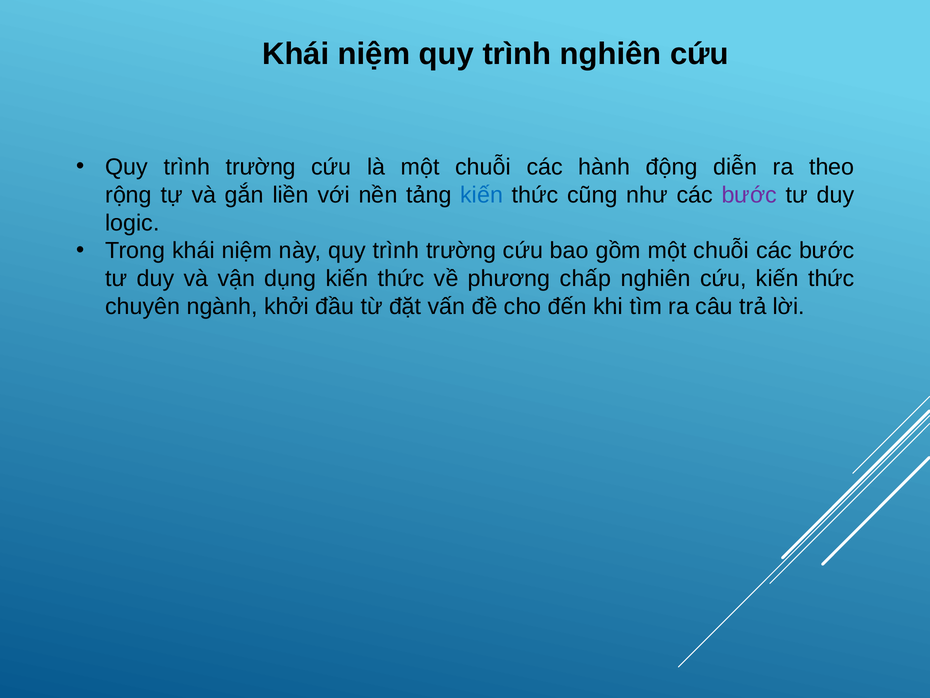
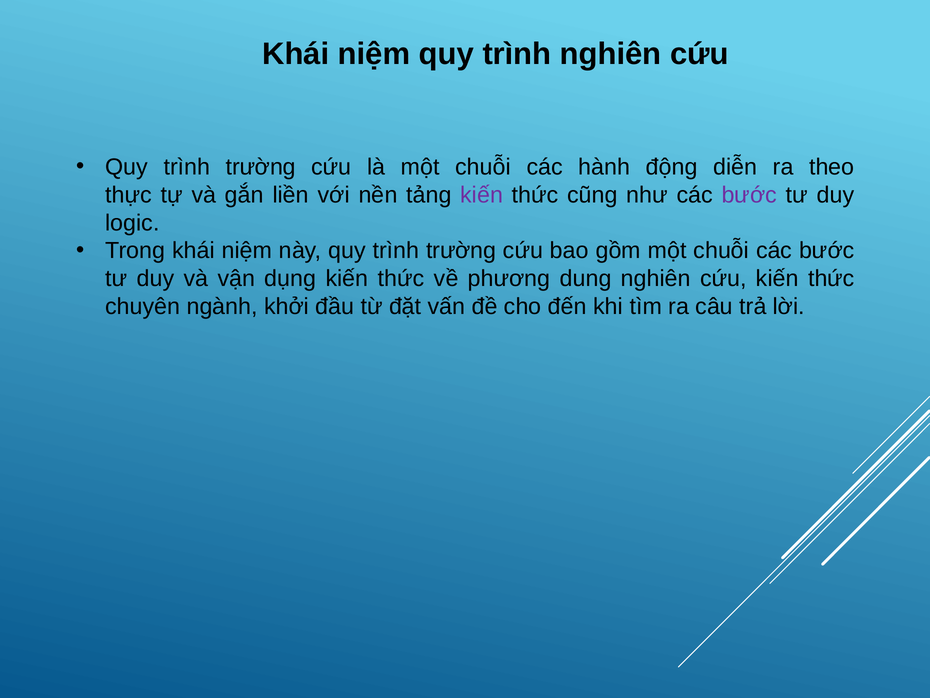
rộng: rộng -> thực (129, 195)
kiến colour: blue -> purple (482, 195)
chấp: chấp -> dung (586, 279)
